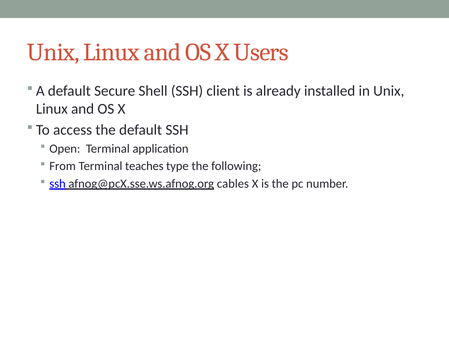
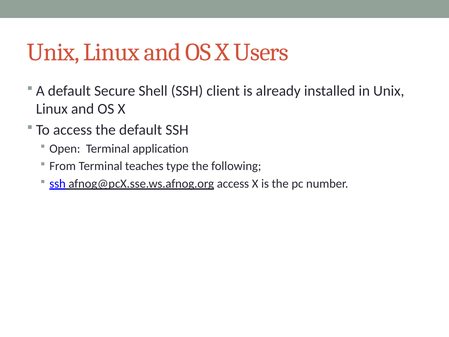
afnog@pcX.sse.ws.afnog.org cables: cables -> access (233, 183)
